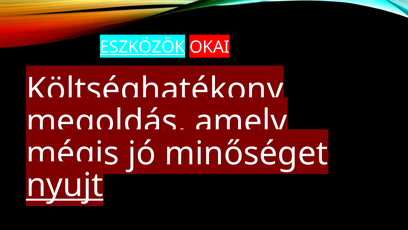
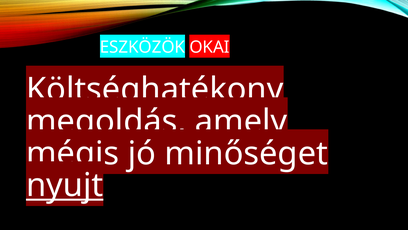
ESZKÖZÖK underline: present -> none (143, 47)
